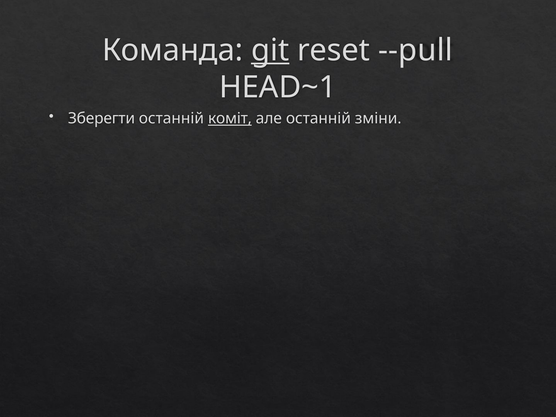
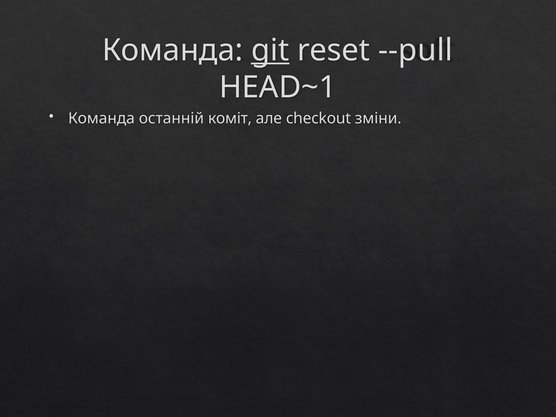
Зберегти: Зберегти -> Команда (101, 118)
коміт underline: present -> none (230, 118)
але останній: останній -> checkout (318, 118)
